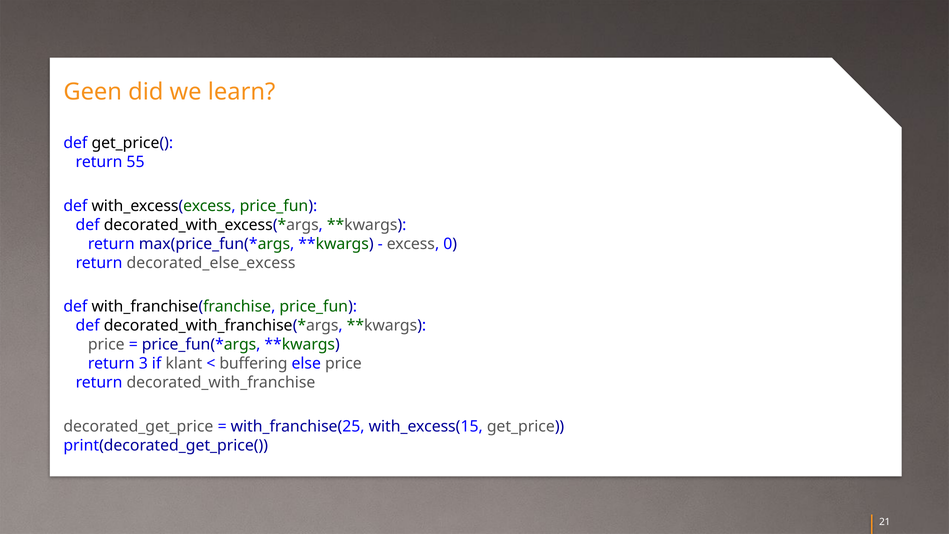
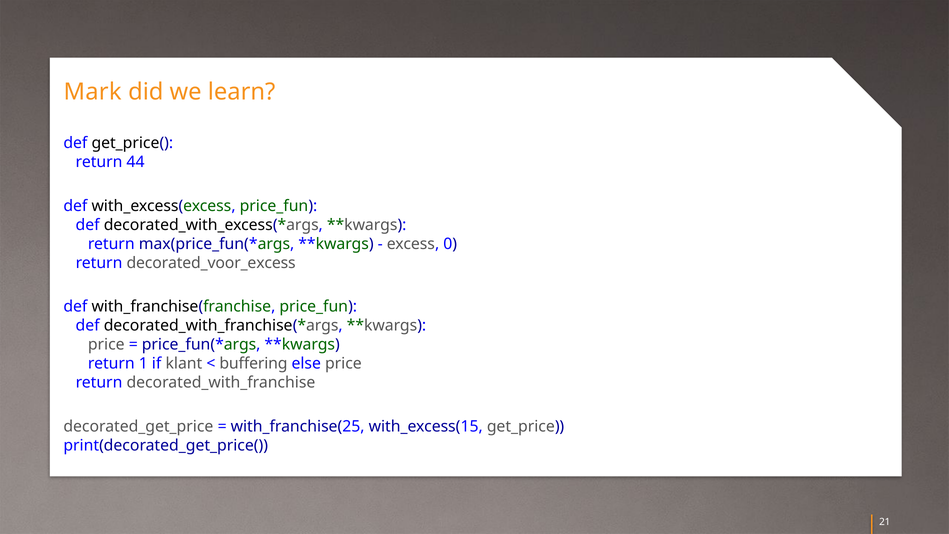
Geen: Geen -> Mark (93, 92)
55: 55 -> 44 (136, 162)
decorated_else_excess: decorated_else_excess -> decorated_voor_excess (211, 263)
3: 3 -> 1 (143, 364)
